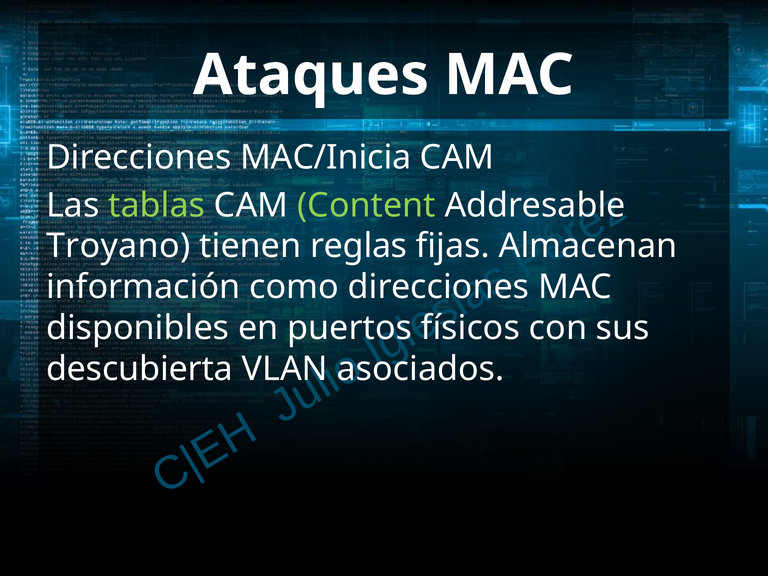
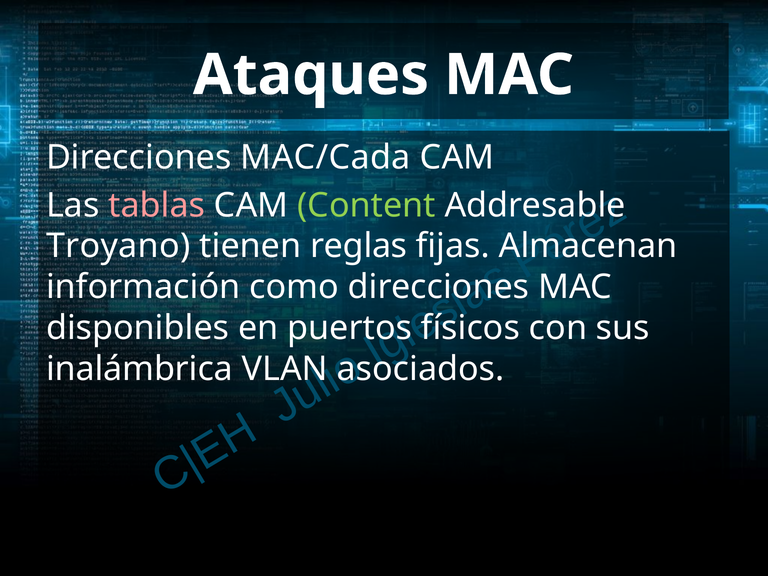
MAC/Inicia: MAC/Inicia -> MAC/Cada (325, 157)
tablas colour: light green -> pink (157, 205)
descubierta: descubierta -> inalámbrica (139, 369)
